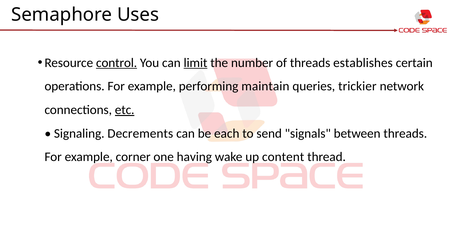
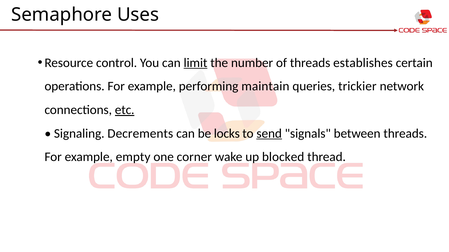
control underline: present -> none (117, 63)
each: each -> locks (227, 134)
send underline: none -> present (269, 134)
corner: corner -> empty (133, 157)
having: having -> corner (194, 157)
content: content -> blocked (283, 157)
